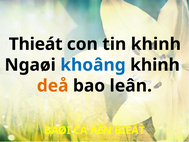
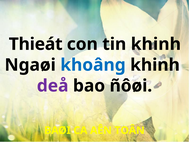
deå colour: orange -> purple (53, 86)
leân: leân -> ñôøi (131, 86)
BIEÄT: BIEÄT -> TOÂN (130, 130)
